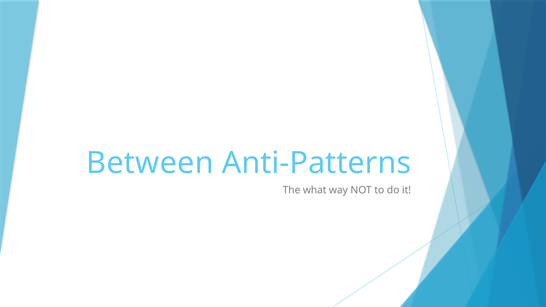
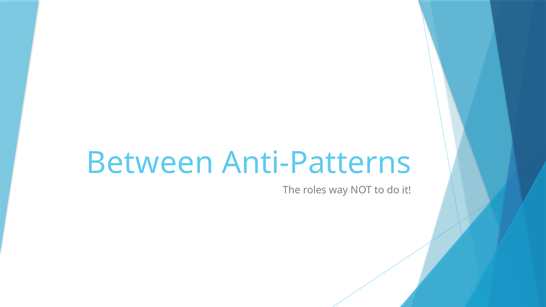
what: what -> roles (315, 190)
